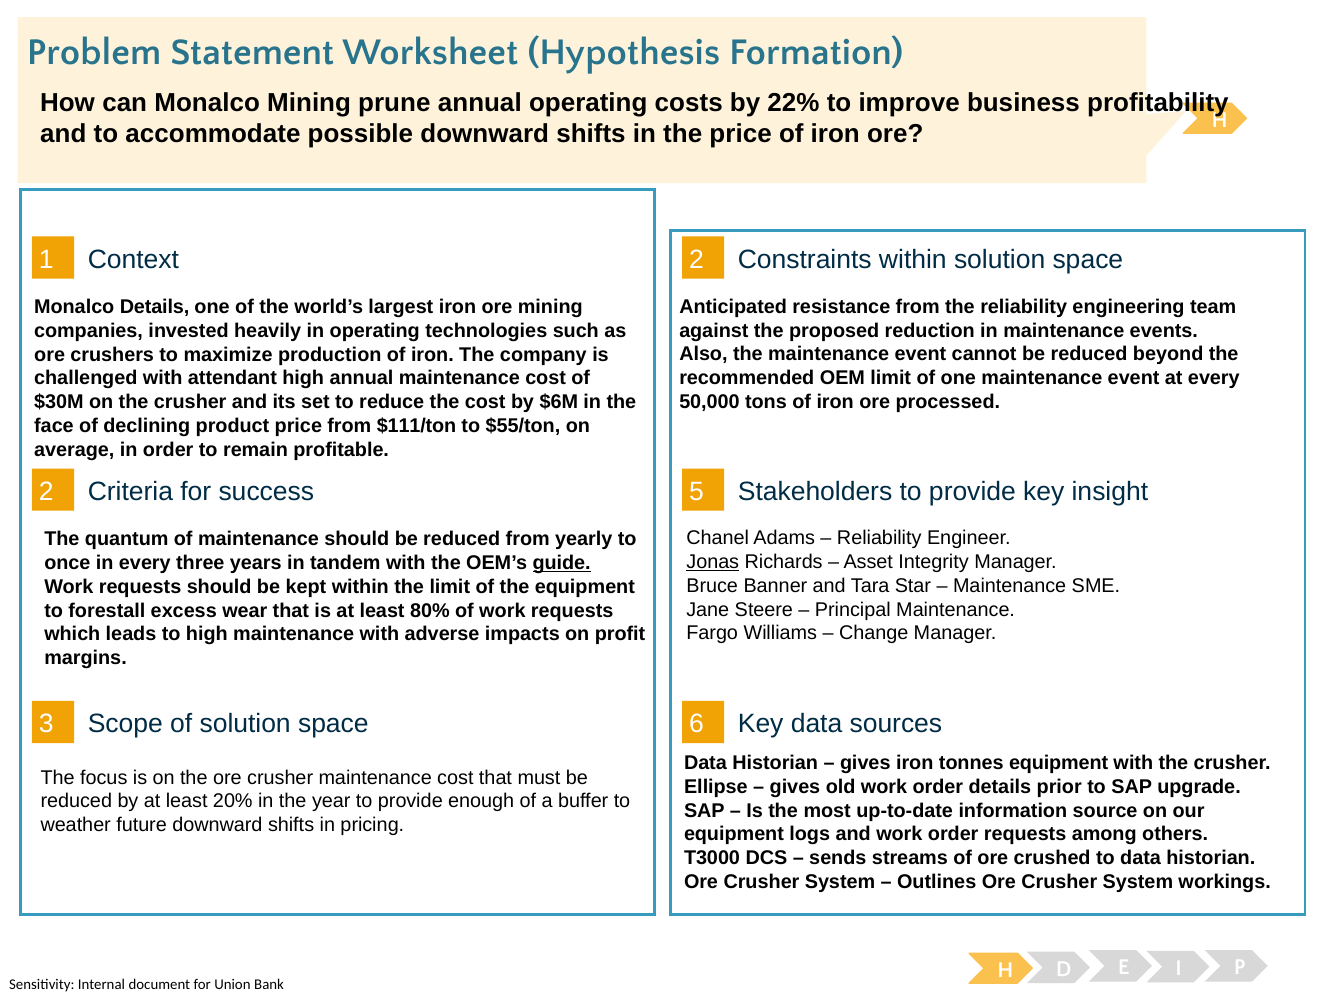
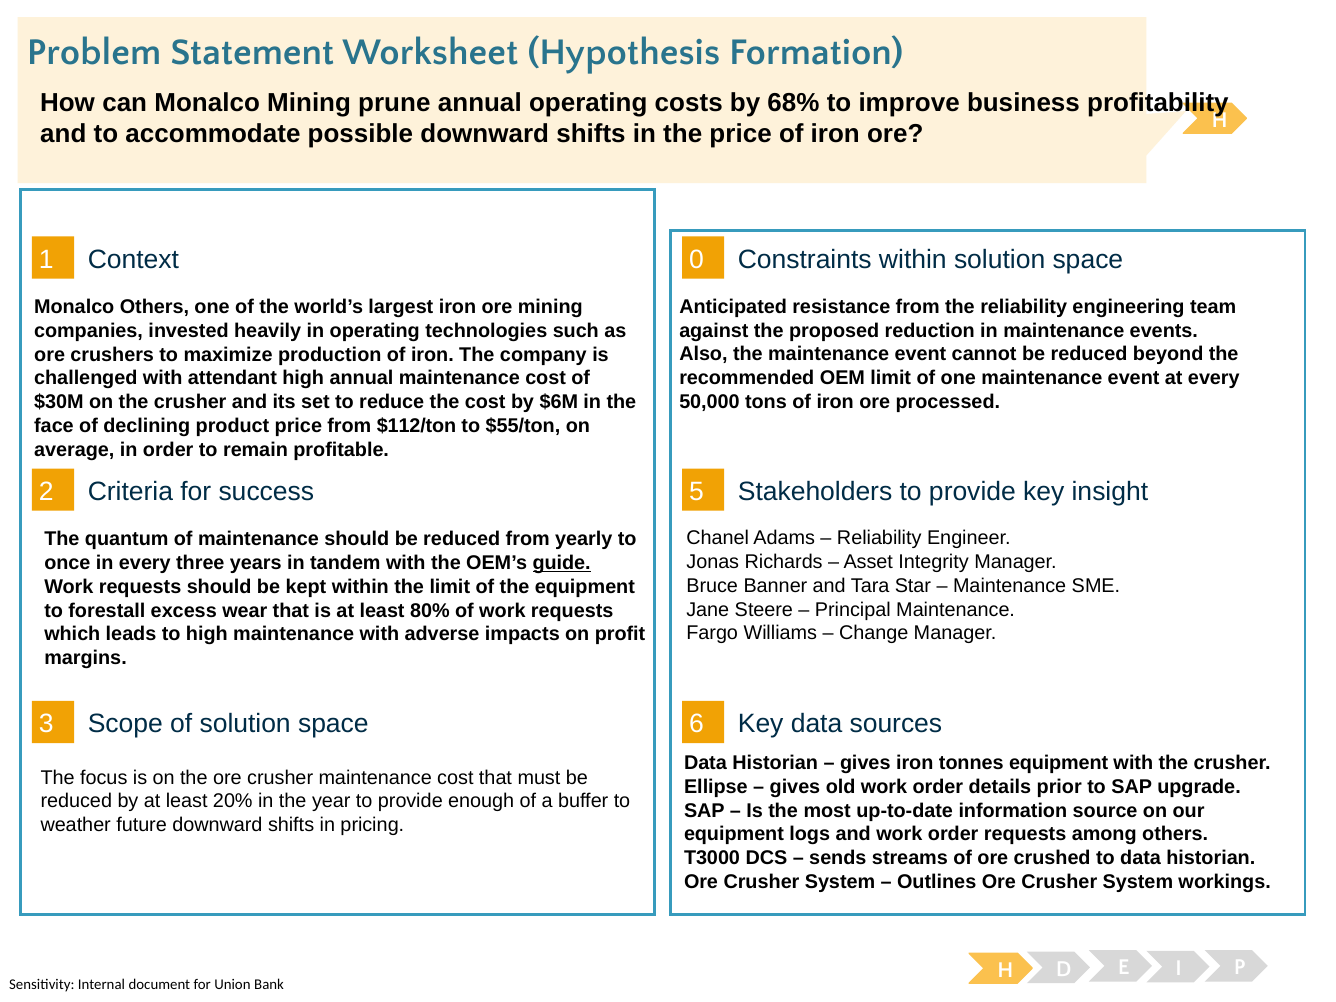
22%: 22% -> 68% (793, 103)
1 2: 2 -> 0 (696, 259)
Monalco Details: Details -> Others (154, 307)
$111/ton: $111/ton -> $112/ton (416, 426)
Jonas underline: present -> none (713, 562)
